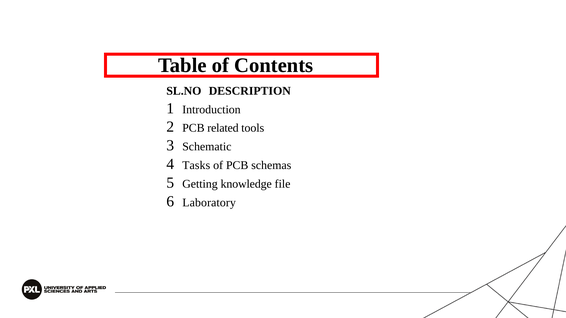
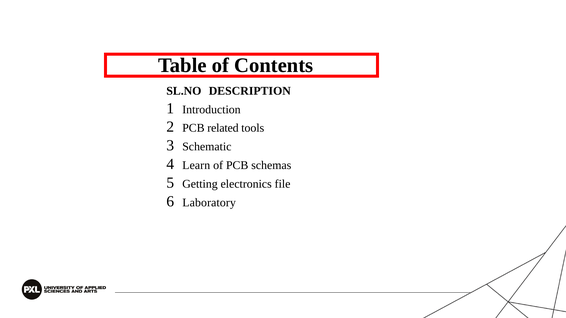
Tasks: Tasks -> Learn (196, 166)
knowledge: knowledge -> electronics (246, 184)
